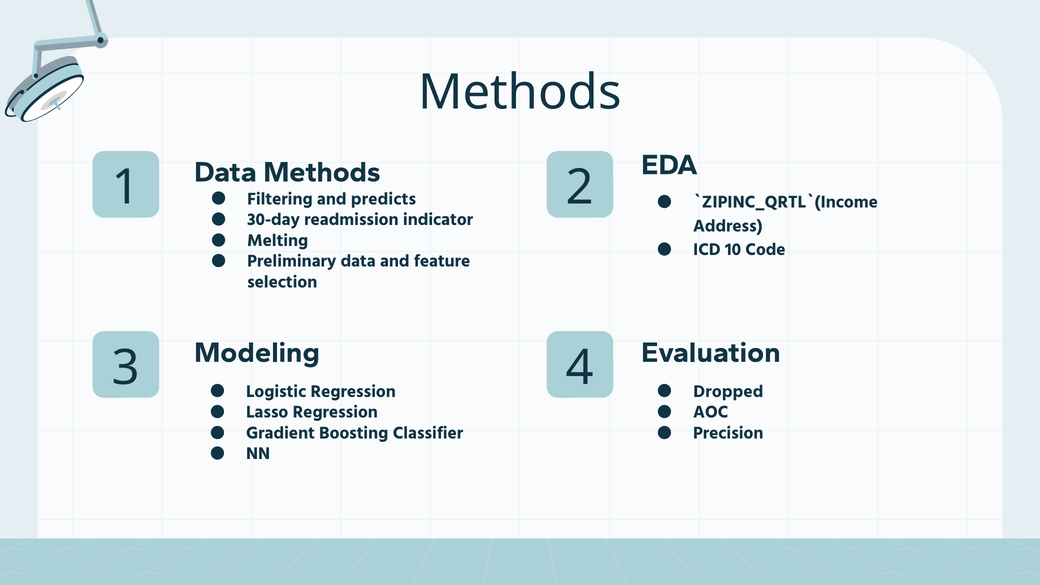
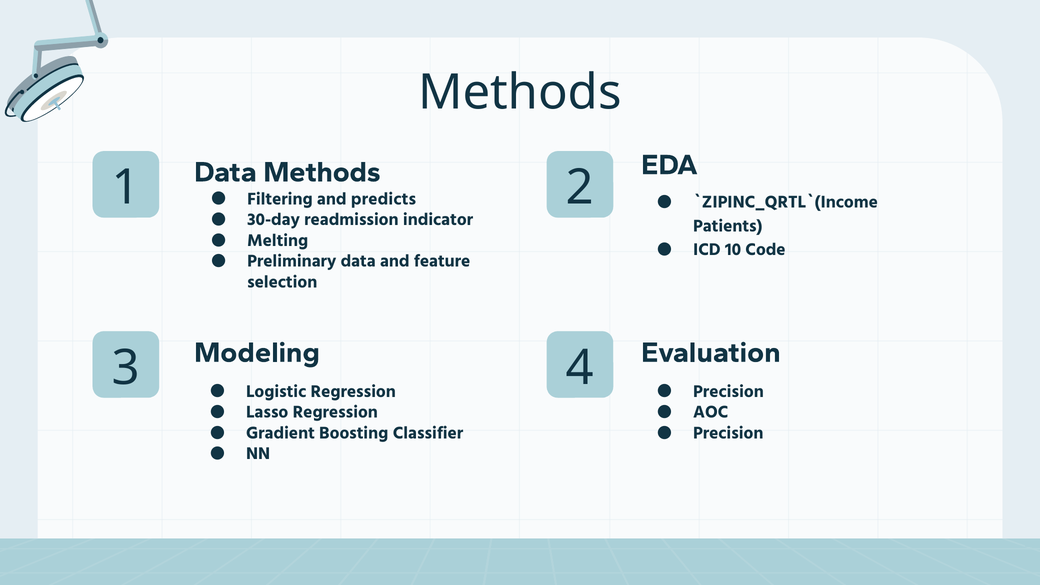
Address: Address -> Patients (728, 226)
Dropped: Dropped -> Precision (728, 391)
